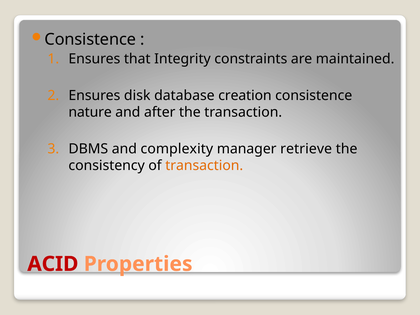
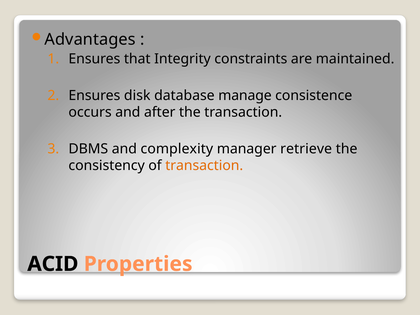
Consistence: Consistence -> Advantages (90, 40)
creation: creation -> manage (245, 96)
nature: nature -> occurs (90, 112)
ACID colour: red -> black (53, 264)
